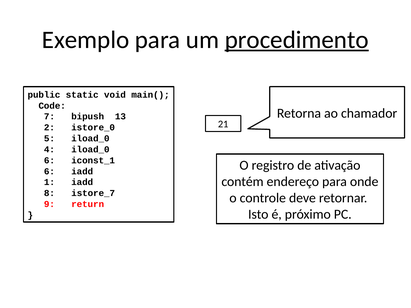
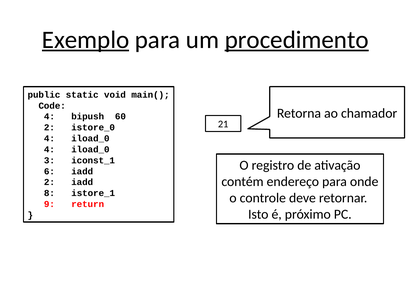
Exemplo underline: none -> present (86, 40)
7: 7 -> 4 (49, 117)
13: 13 -> 60 (120, 117)
5: 5 -> 4 (49, 139)
6: 6 -> 3 (49, 161)
1: 1 -> 2 (49, 182)
istore_7: istore_7 -> istore_1 (93, 193)
